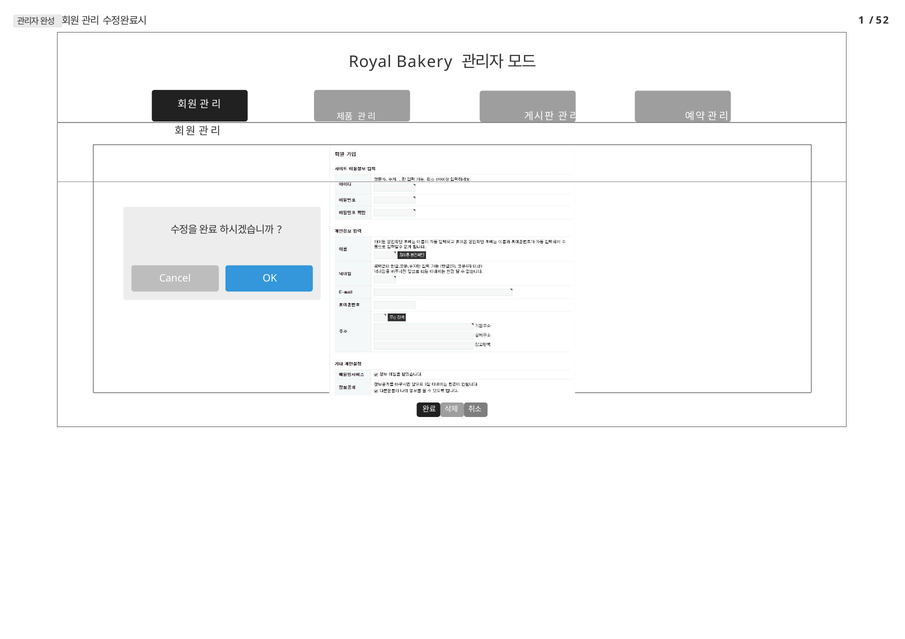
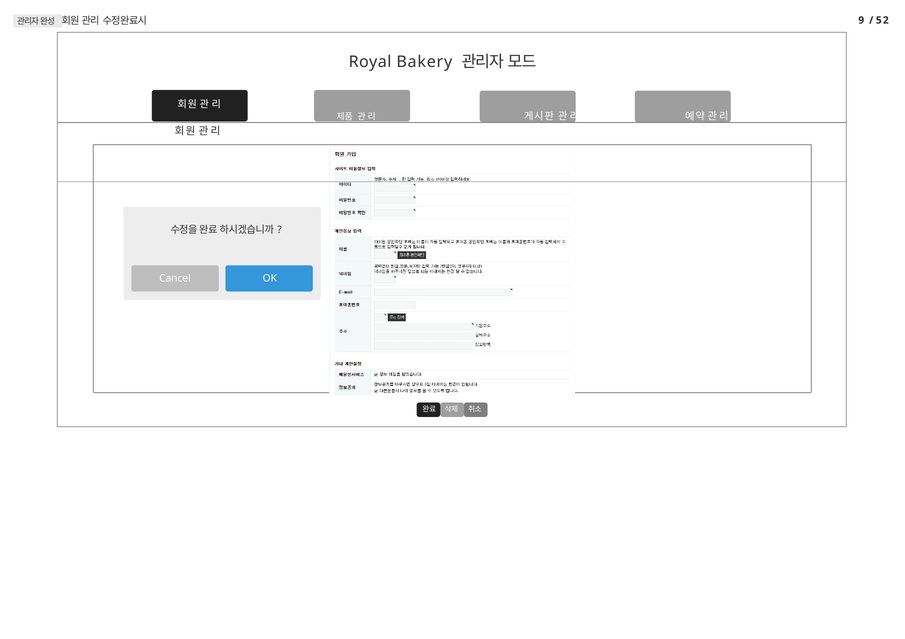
1: 1 -> 9 (861, 20)
